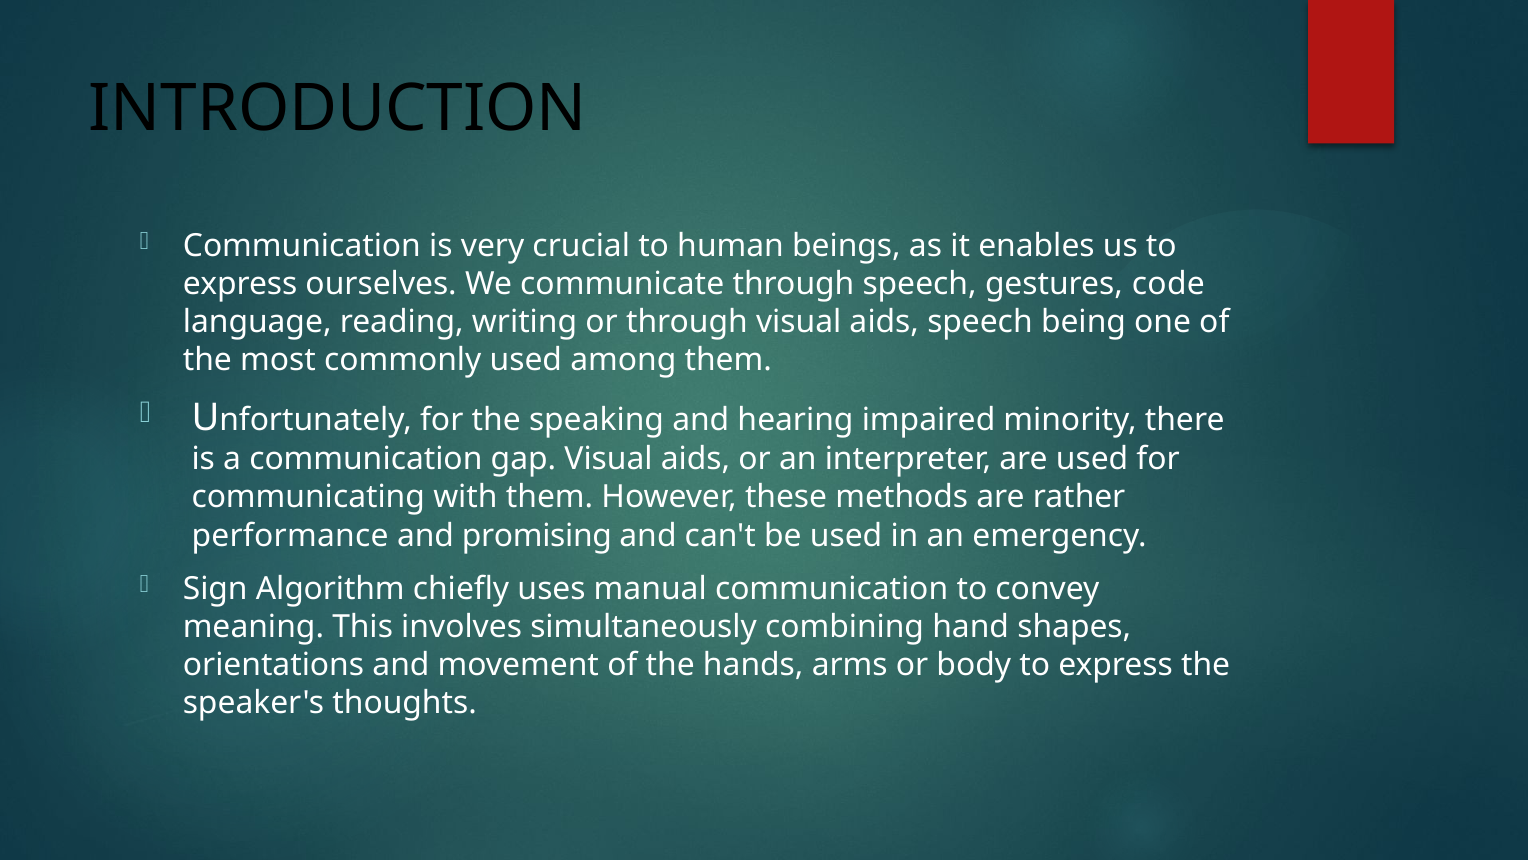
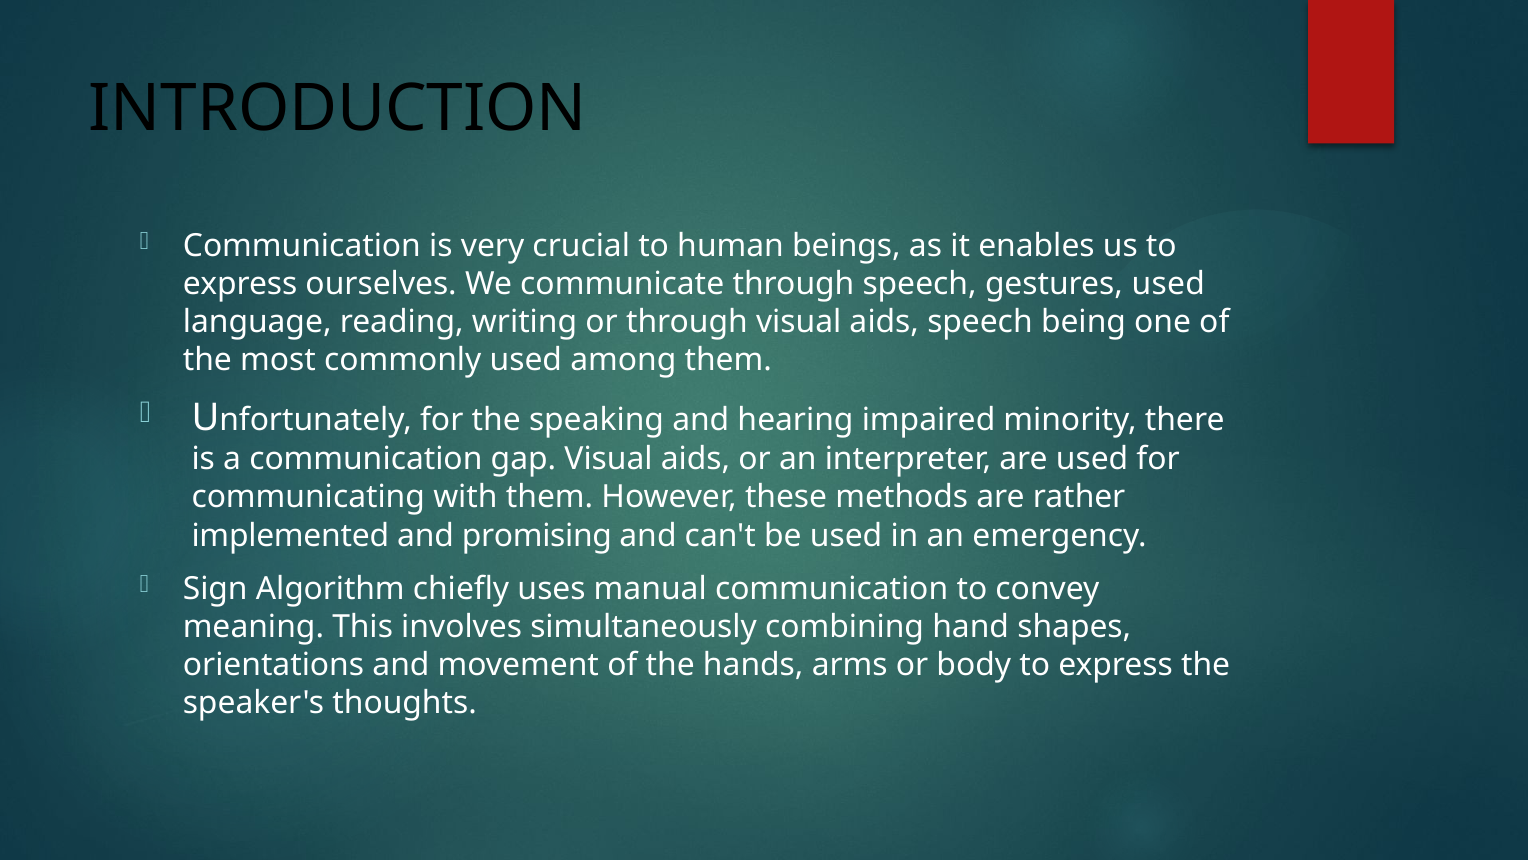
gestures code: code -> used (1168, 284)
performance: performance -> implemented (290, 535)
